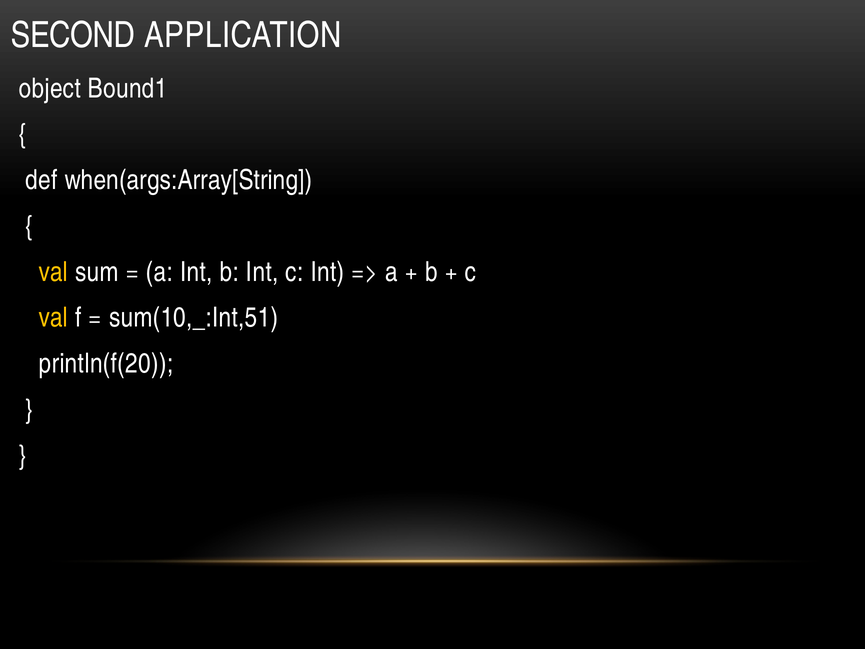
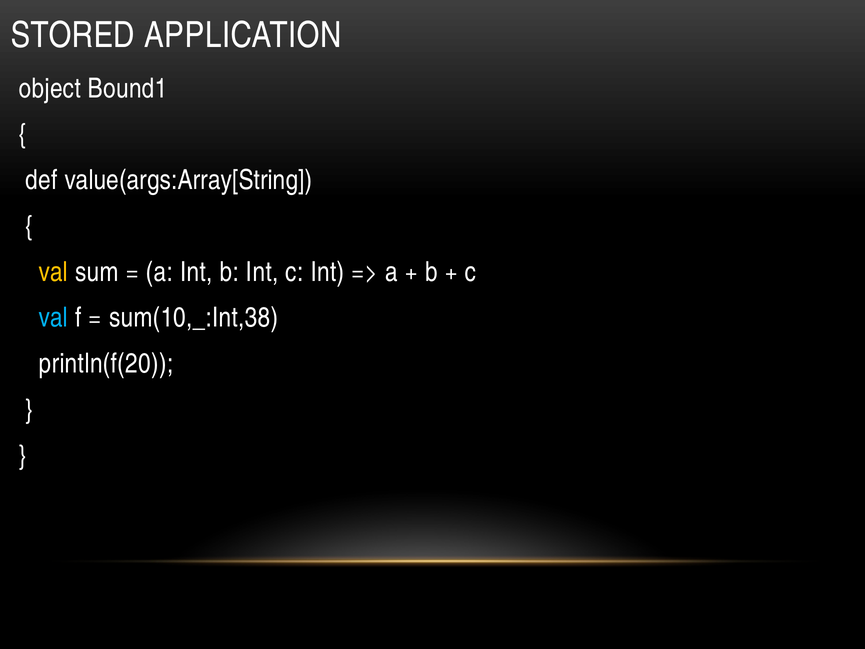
SECOND: SECOND -> STORED (73, 35)
when(args:Array[String: when(args:Array[String -> value(args:Array[String (188, 180)
val colour: yellow -> light blue (53, 318)
sum(10,_:Int,51: sum(10,_:Int,51 -> sum(10,_:Int,38 (194, 318)
